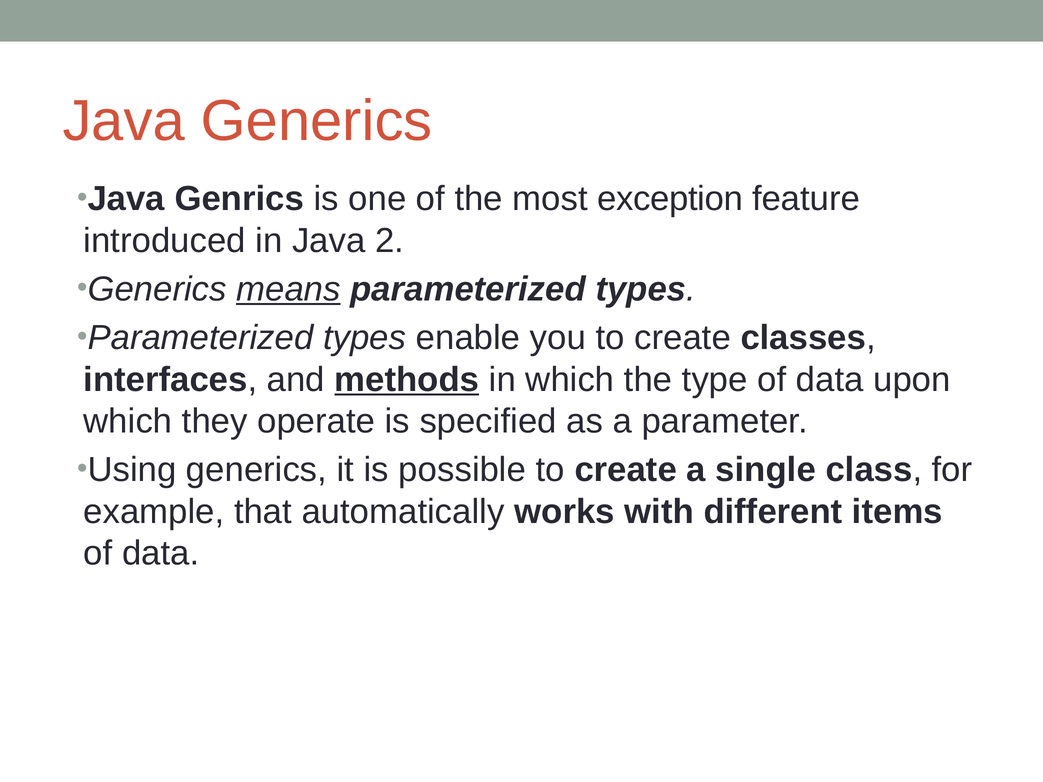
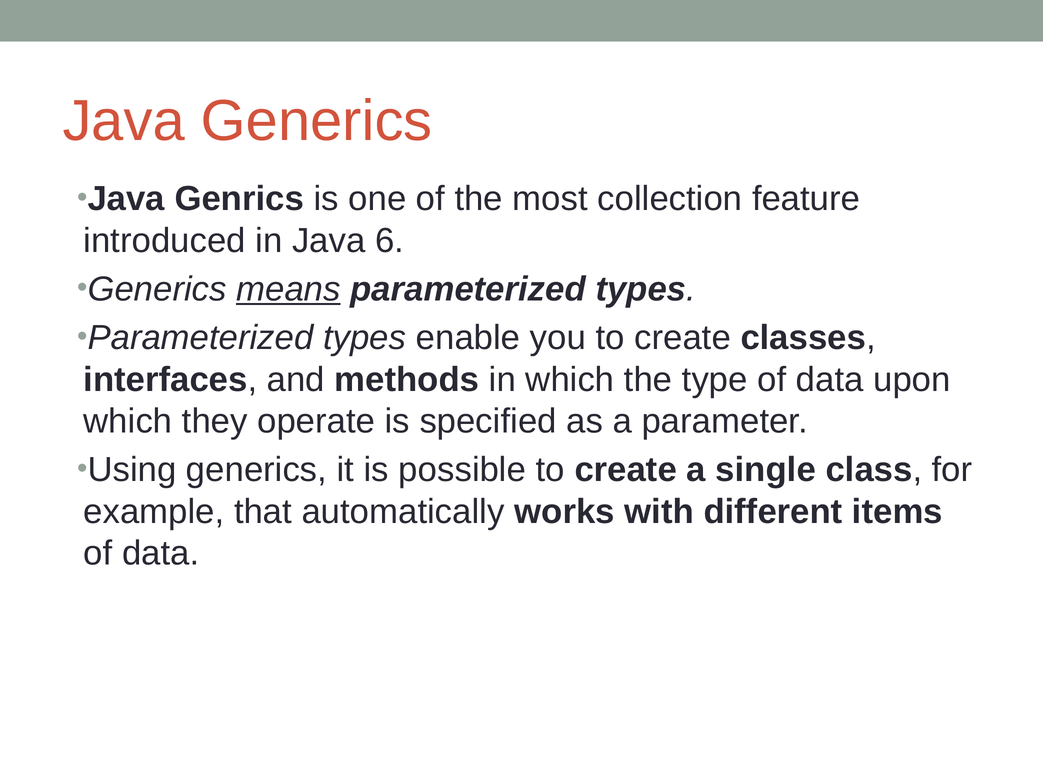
exception: exception -> collection (670, 199)
2: 2 -> 6 (390, 241)
methods underline: present -> none (407, 380)
